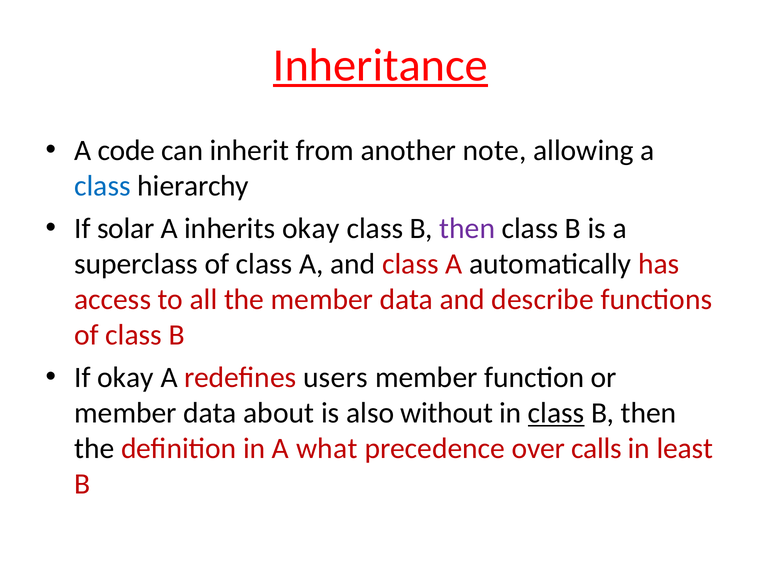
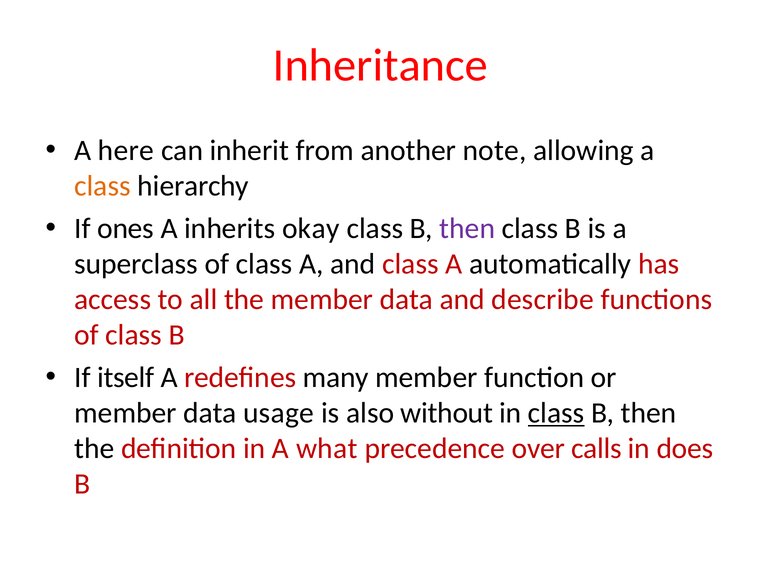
Inheritance underline: present -> none (380, 65)
code: code -> here (126, 150)
class colour: blue -> orange (102, 186)
solar: solar -> ones (126, 228)
If okay: okay -> itself (126, 377)
users: users -> many (336, 377)
about: about -> usage (279, 413)
least: least -> does (685, 448)
